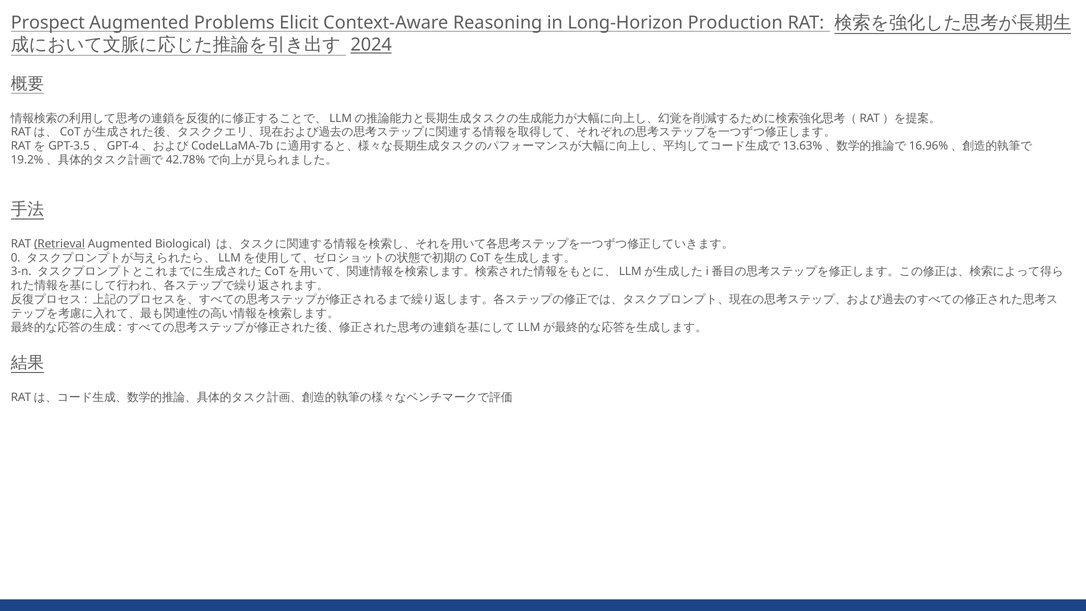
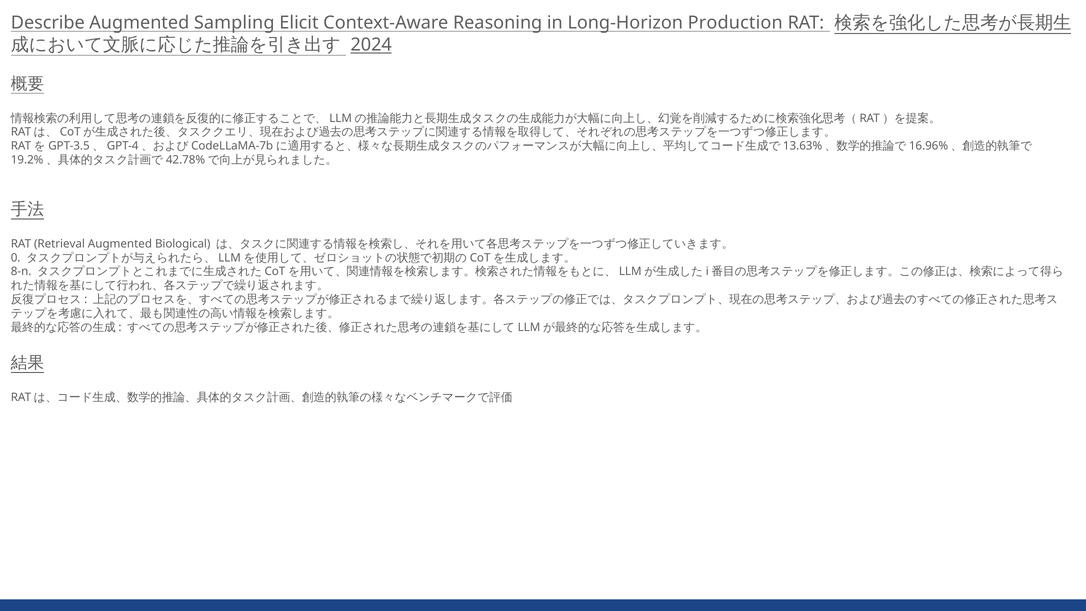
Prospect: Prospect -> Describe (48, 23)
Problems: Problems -> Sampling (234, 23)
Retrieval underline: present -> none (59, 244)
3-n: 3-n -> 8-n (21, 272)
